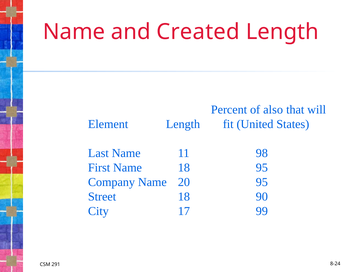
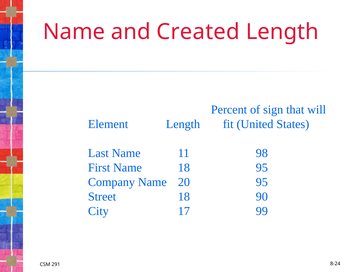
also: also -> sign (273, 109)
